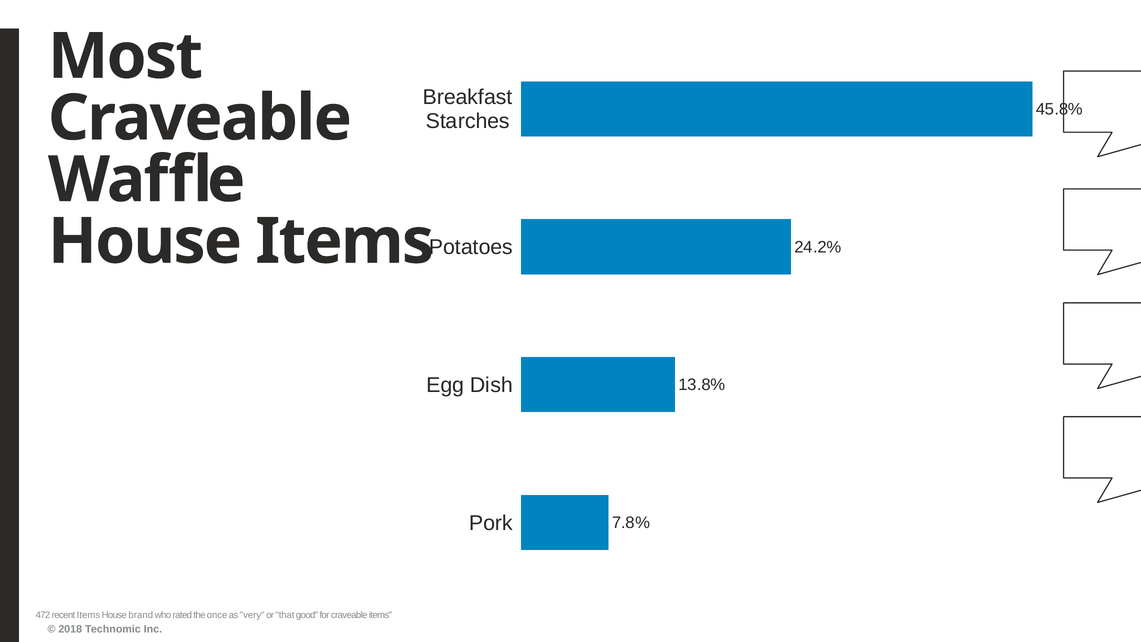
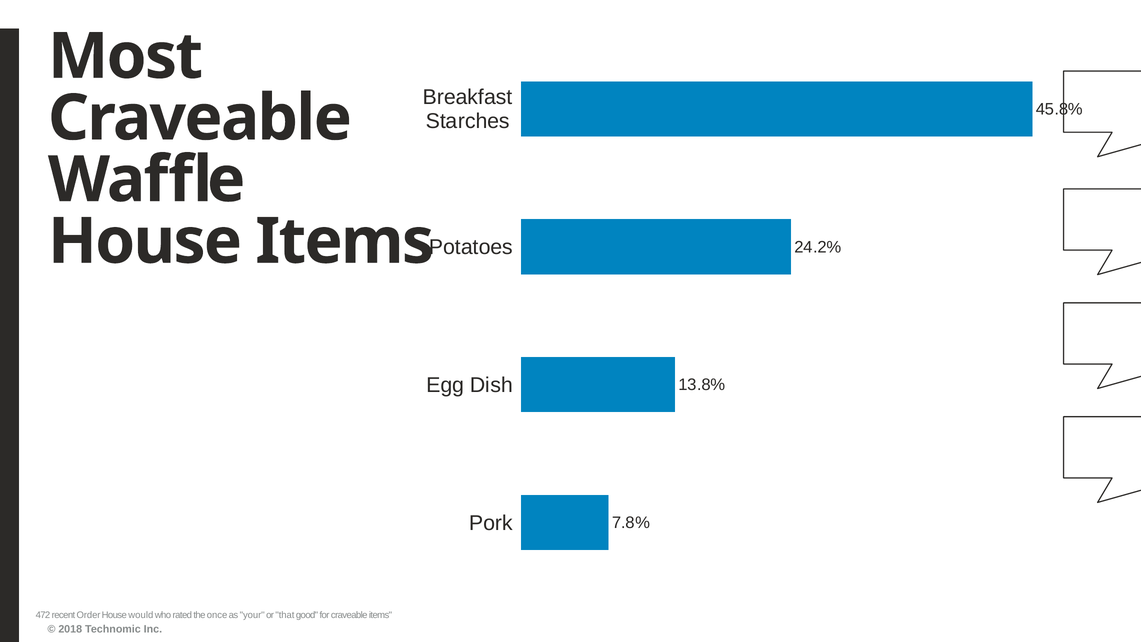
recent Items: Items -> Order (89, 615)
brand: brand -> would (141, 615)
very: very -> your (252, 615)
